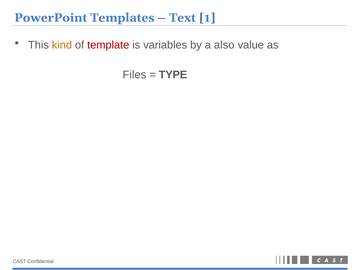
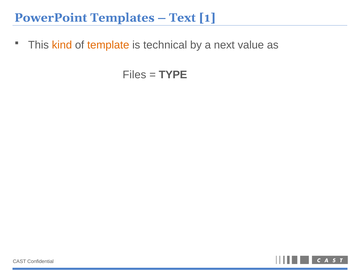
template colour: red -> orange (108, 45)
variables: variables -> technical (165, 45)
also: also -> next (224, 45)
